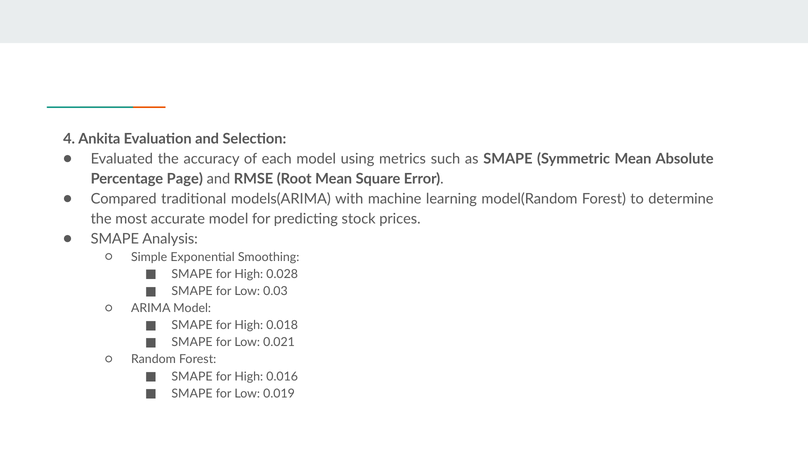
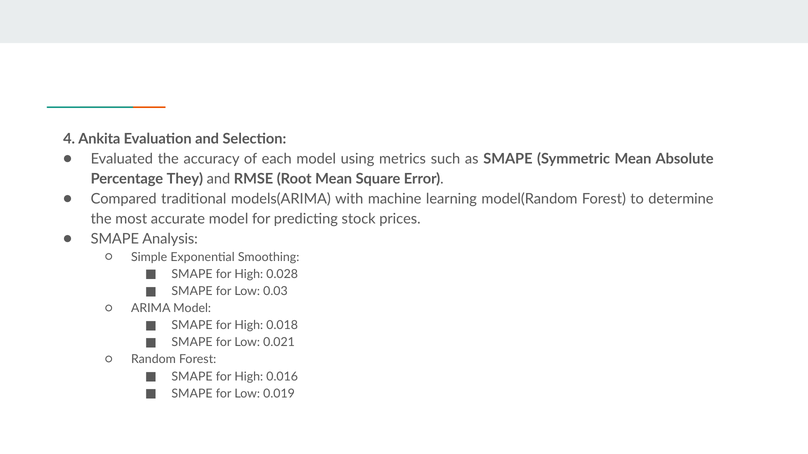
Page: Page -> They (185, 179)
